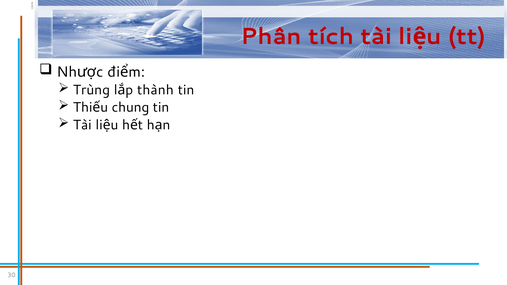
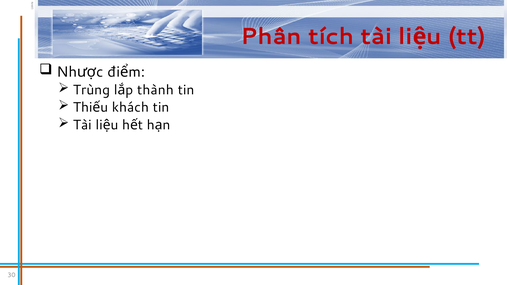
chung: chung -> khách (130, 107)
